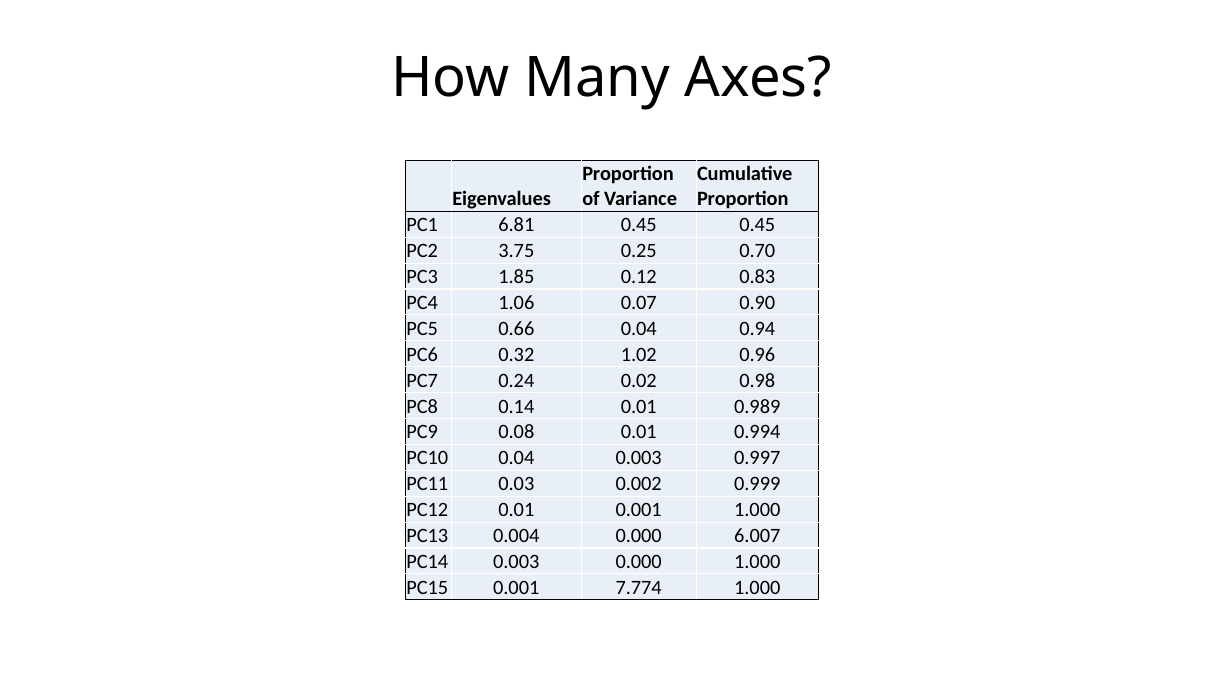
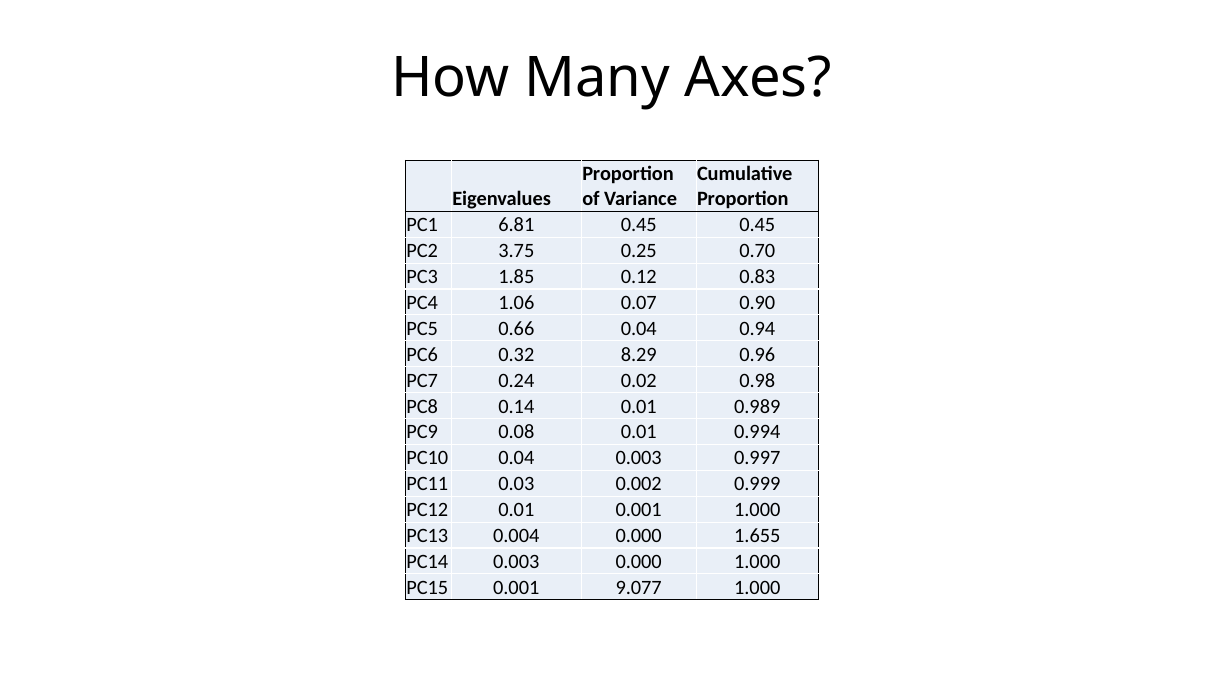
1.02: 1.02 -> 8.29 (639, 355)
6.007: 6.007 -> 1.655 (757, 536)
7.774: 7.774 -> 9.077 (639, 588)
